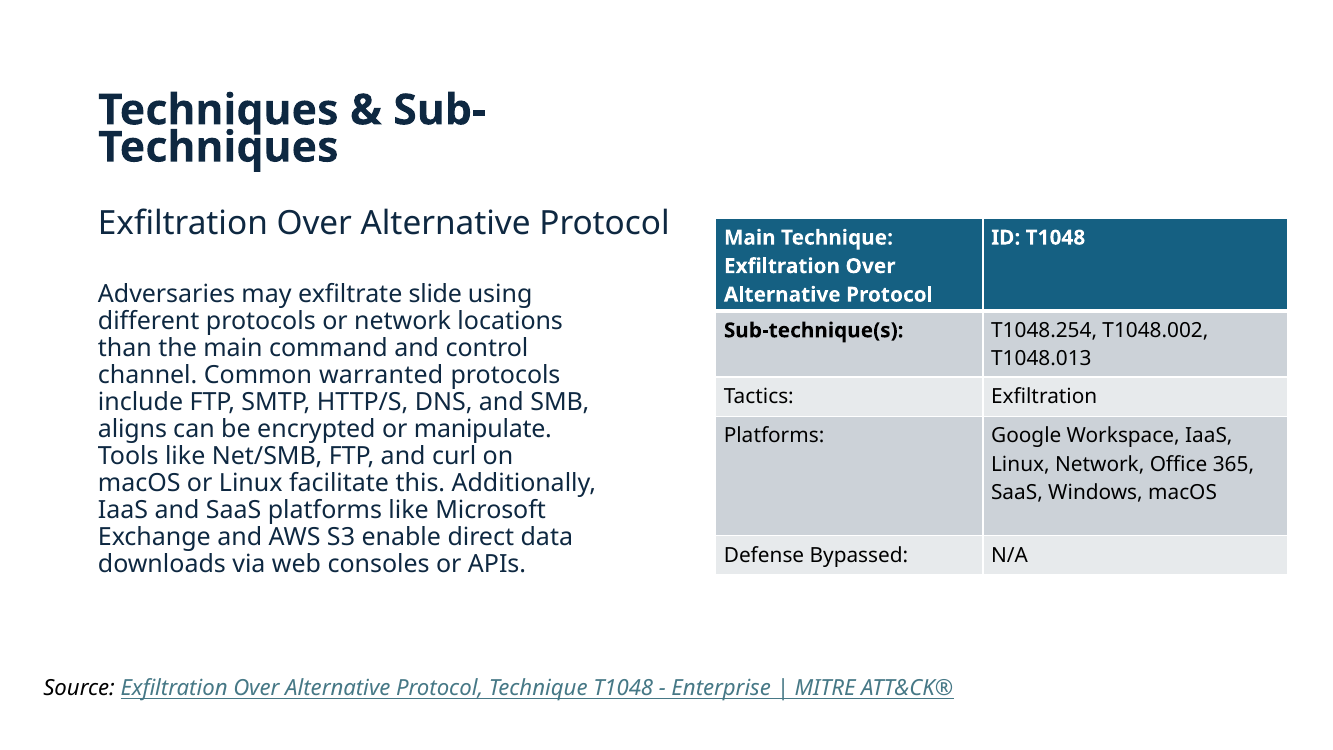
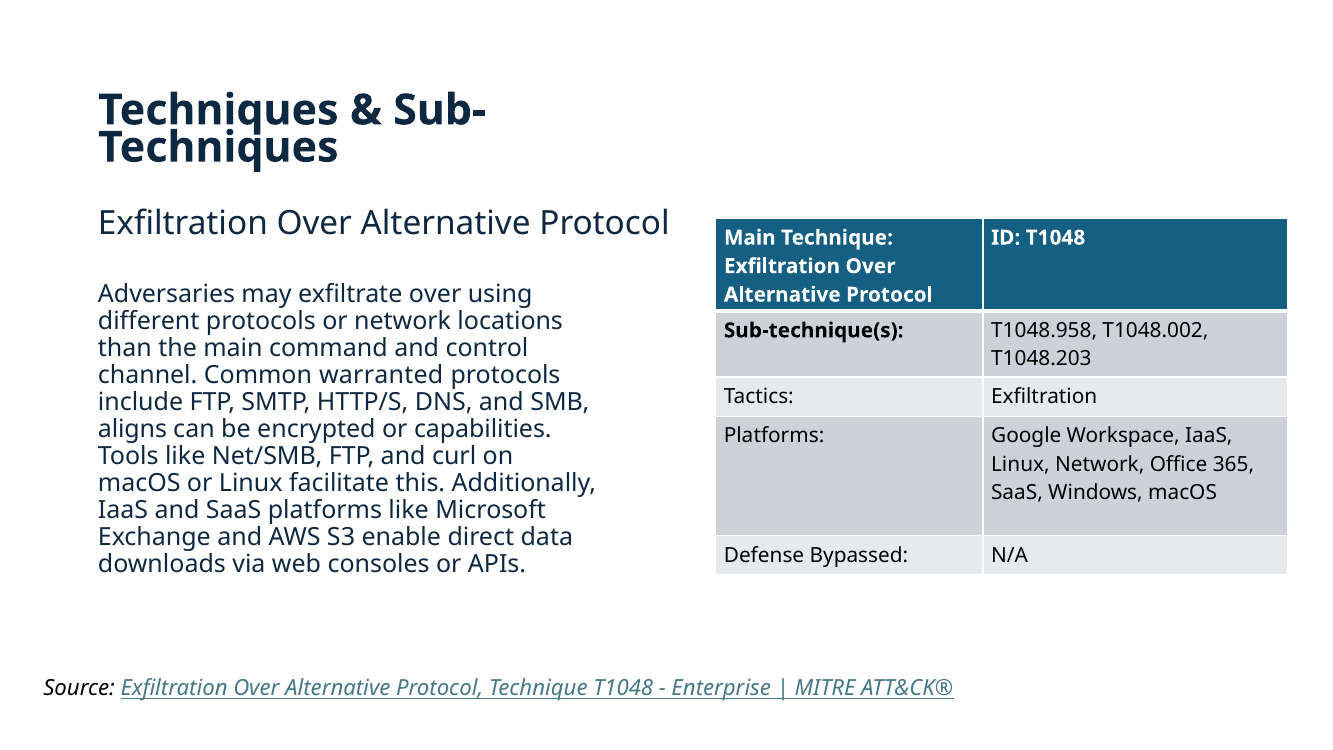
exfiltrate slide: slide -> over (435, 294)
T1048.254: T1048.254 -> T1048.958 (1044, 330)
T1048.013: T1048.013 -> T1048.203 (1041, 359)
manipulate: manipulate -> capabilities (483, 429)
